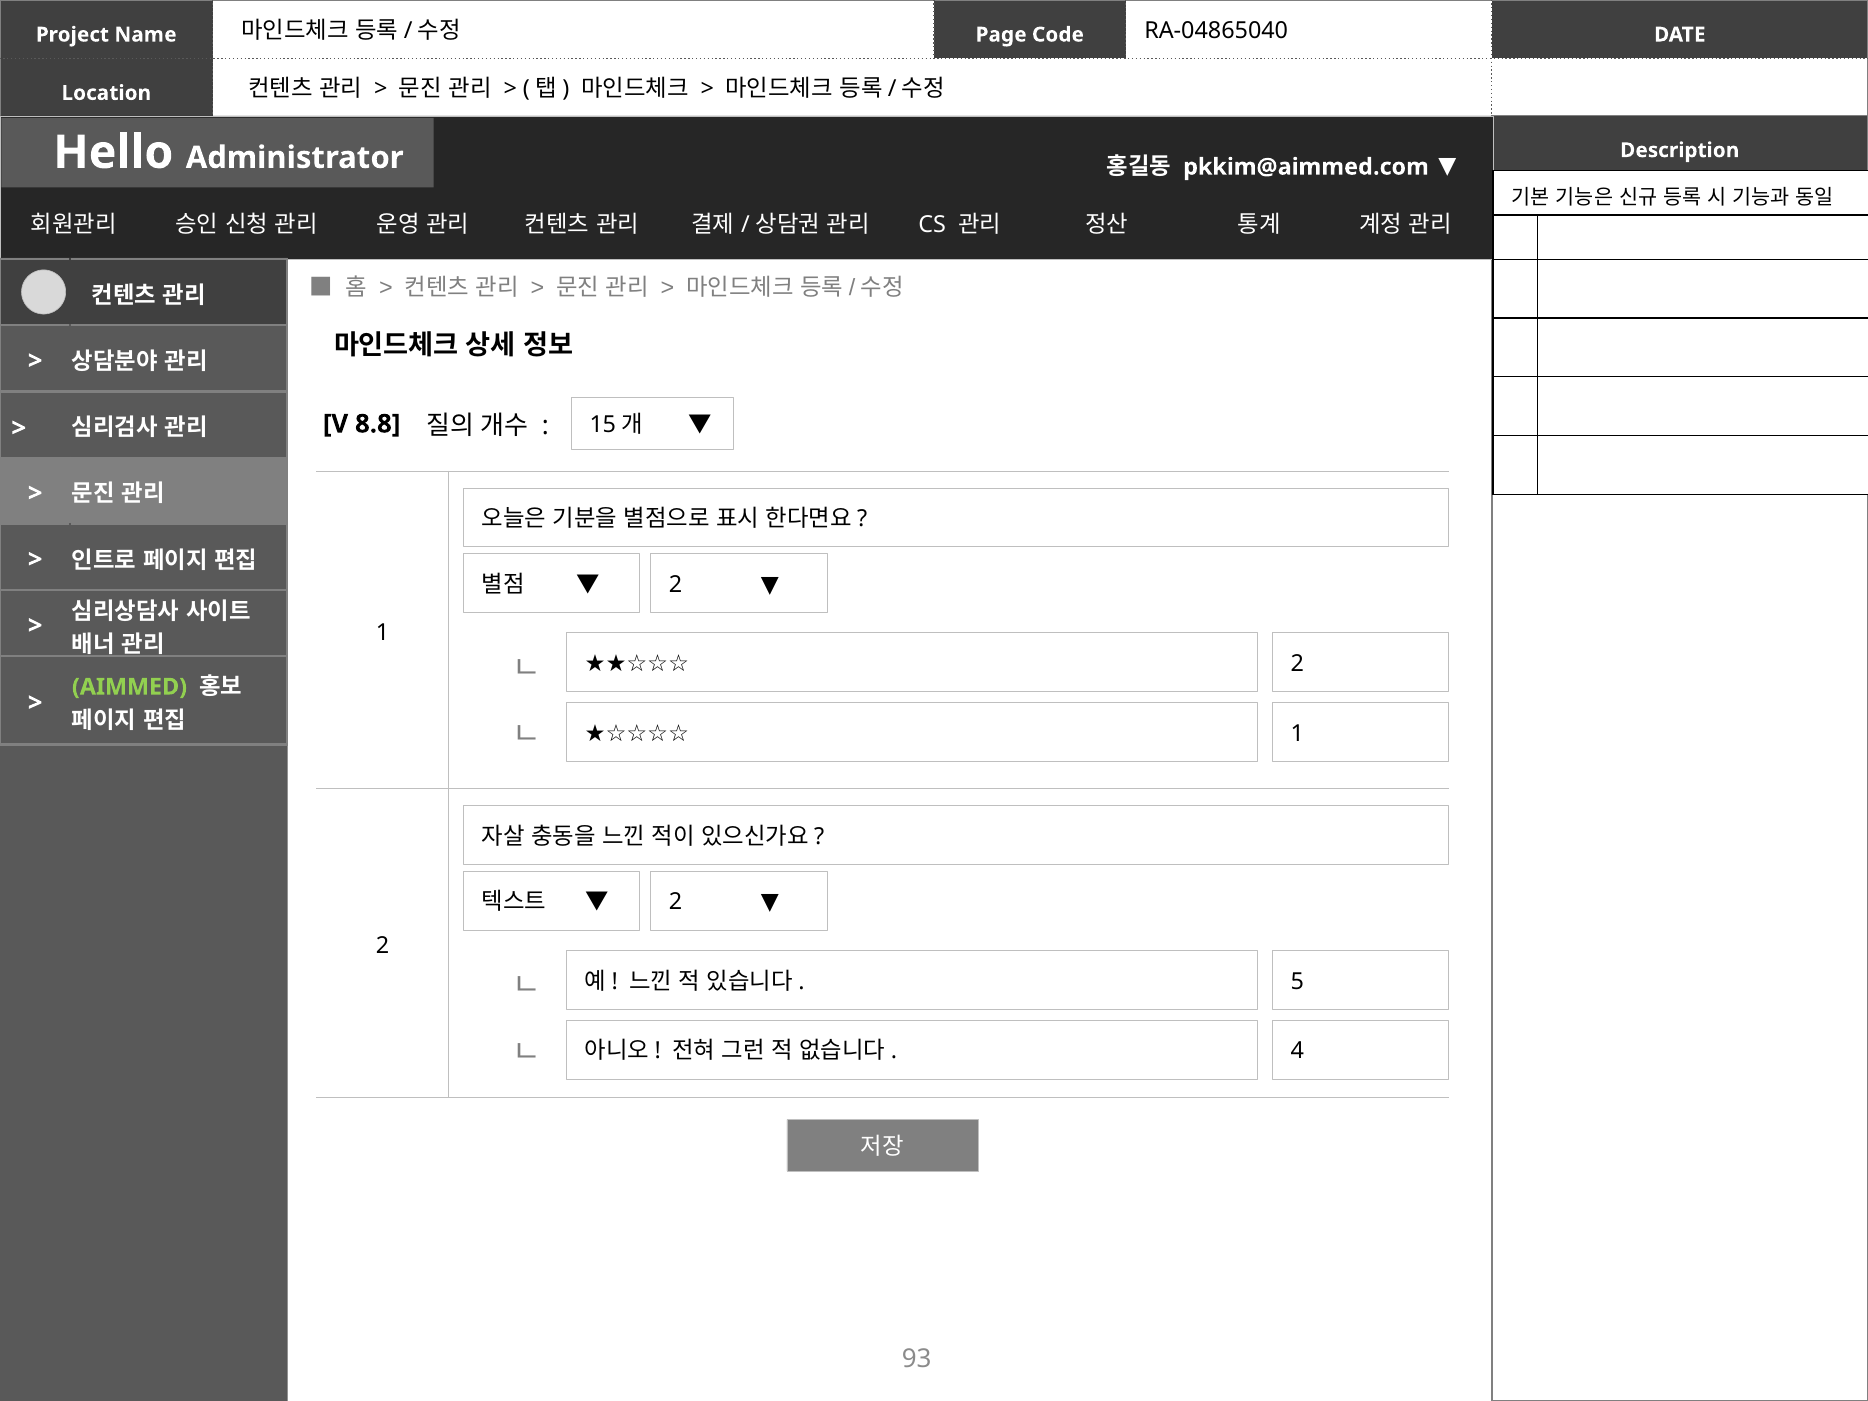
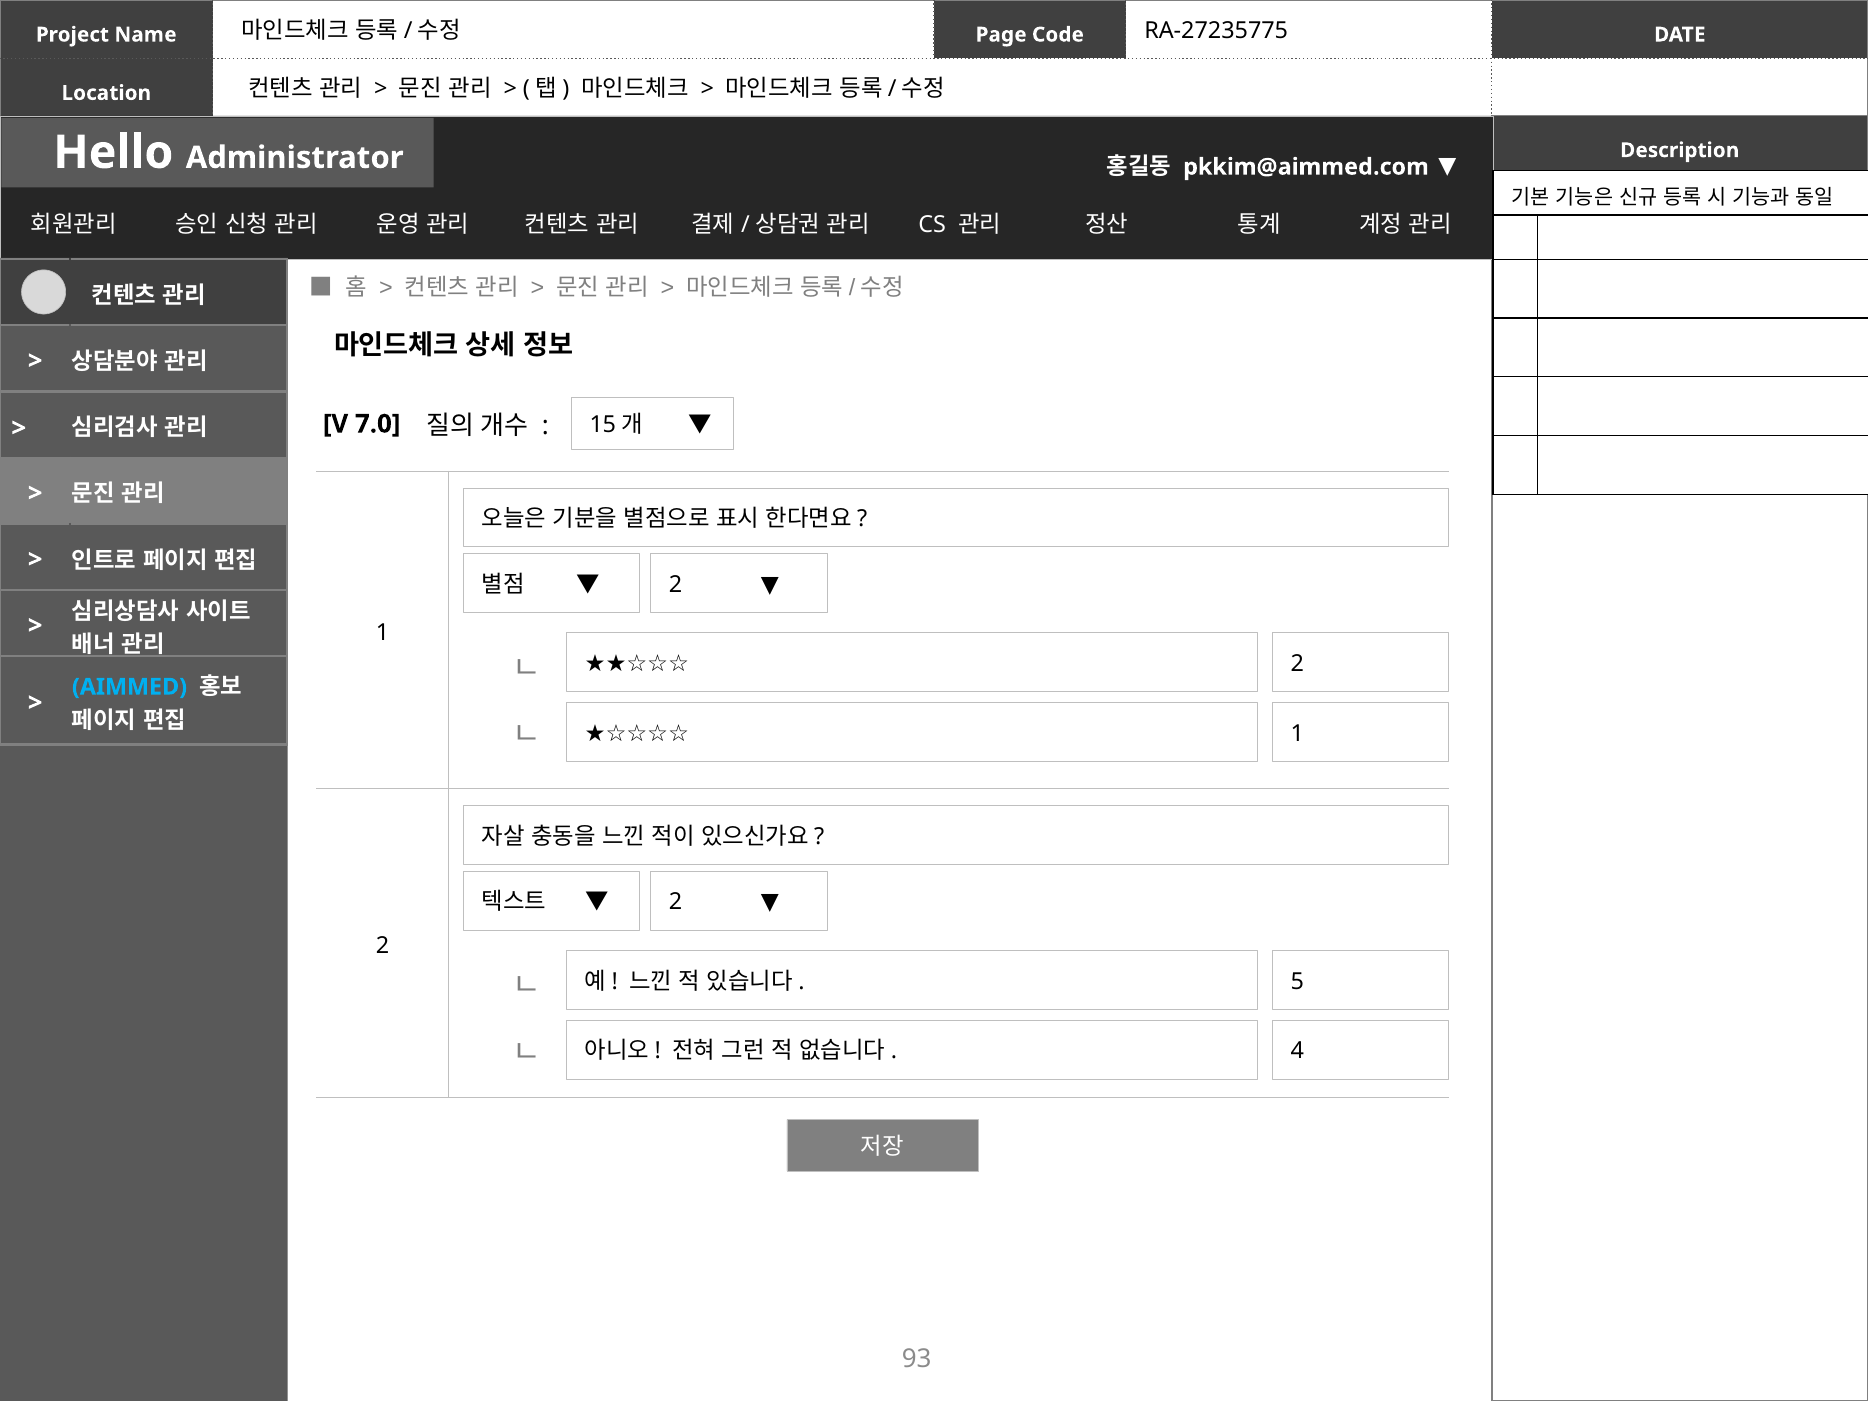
RA-04865040: RA-04865040 -> RA-27235775 (1216, 31)
8.8: 8.8 -> 7.0 (378, 424)
AIMMED colour: light green -> light blue (129, 687)
